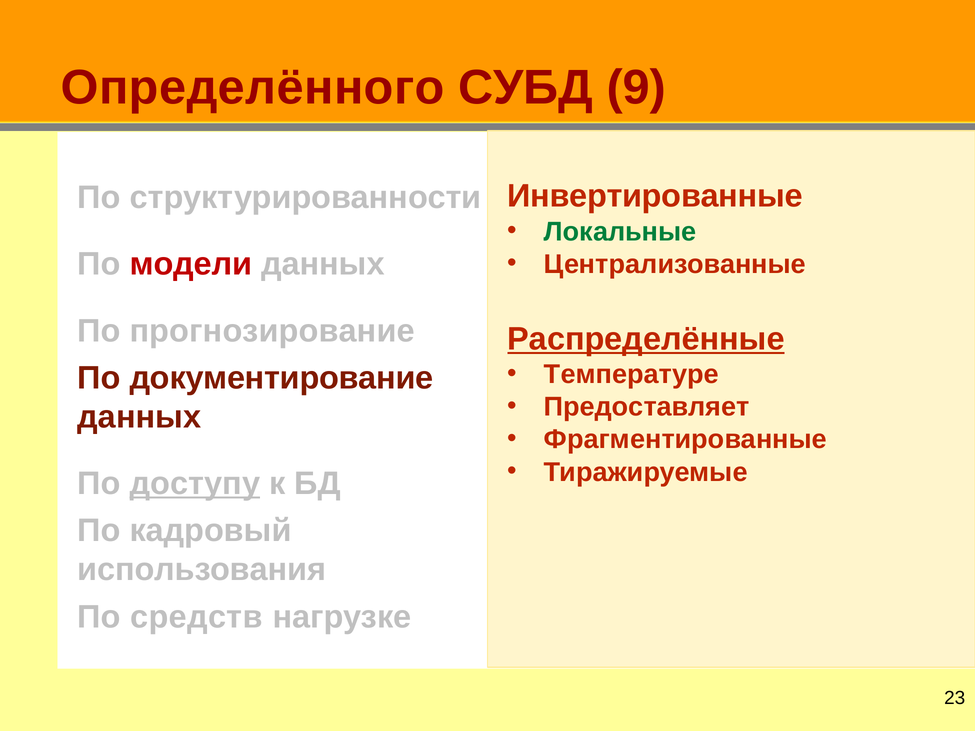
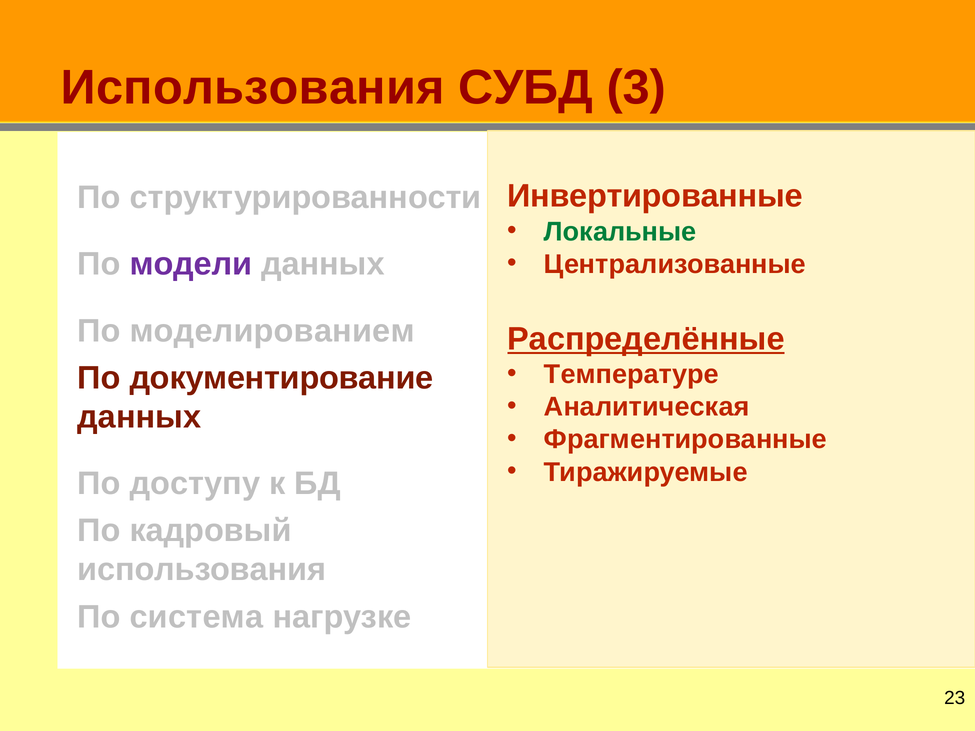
Определённого: Определённого -> Использования (253, 88)
9: 9 -> 3 (636, 88)
модели colour: red -> purple (191, 264)
прогнозирование: прогнозирование -> моделированием (272, 331)
Предоставляет: Предоставляет -> Аналитическая (647, 407)
доступу underline: present -> none (195, 484)
средств: средств -> система (196, 617)
